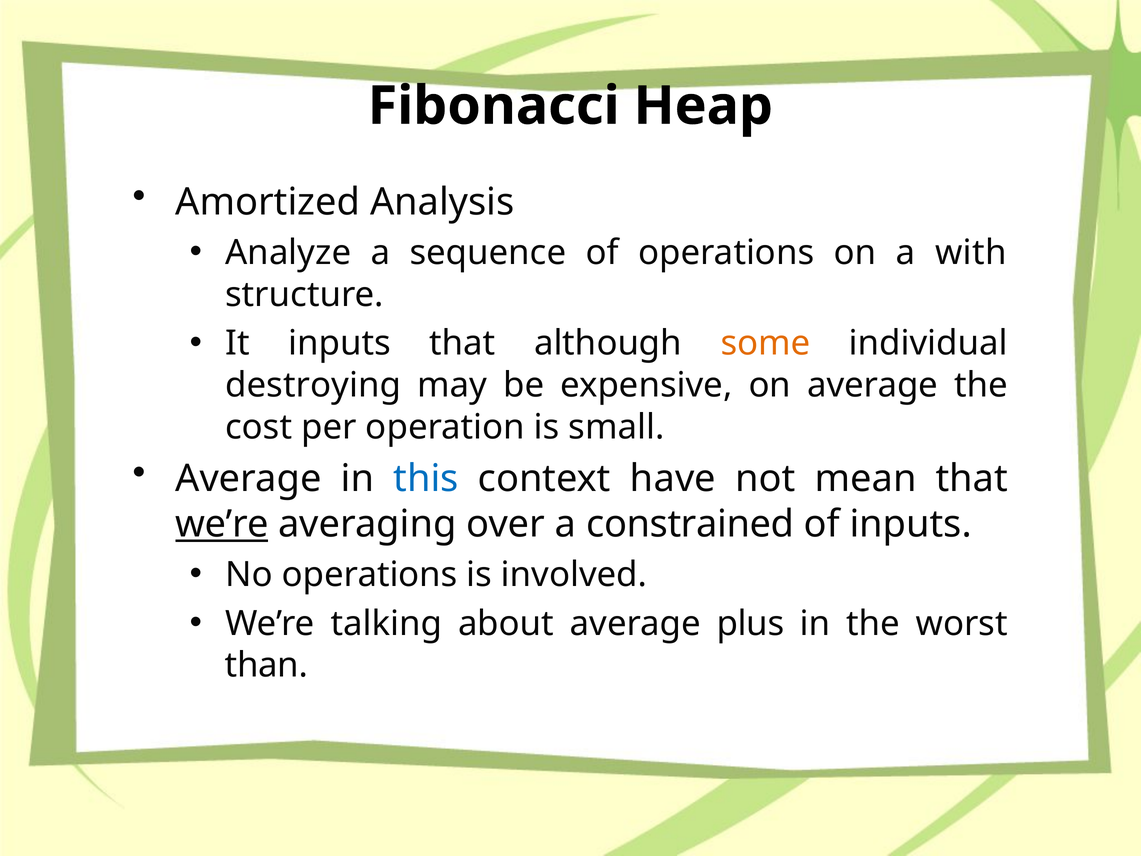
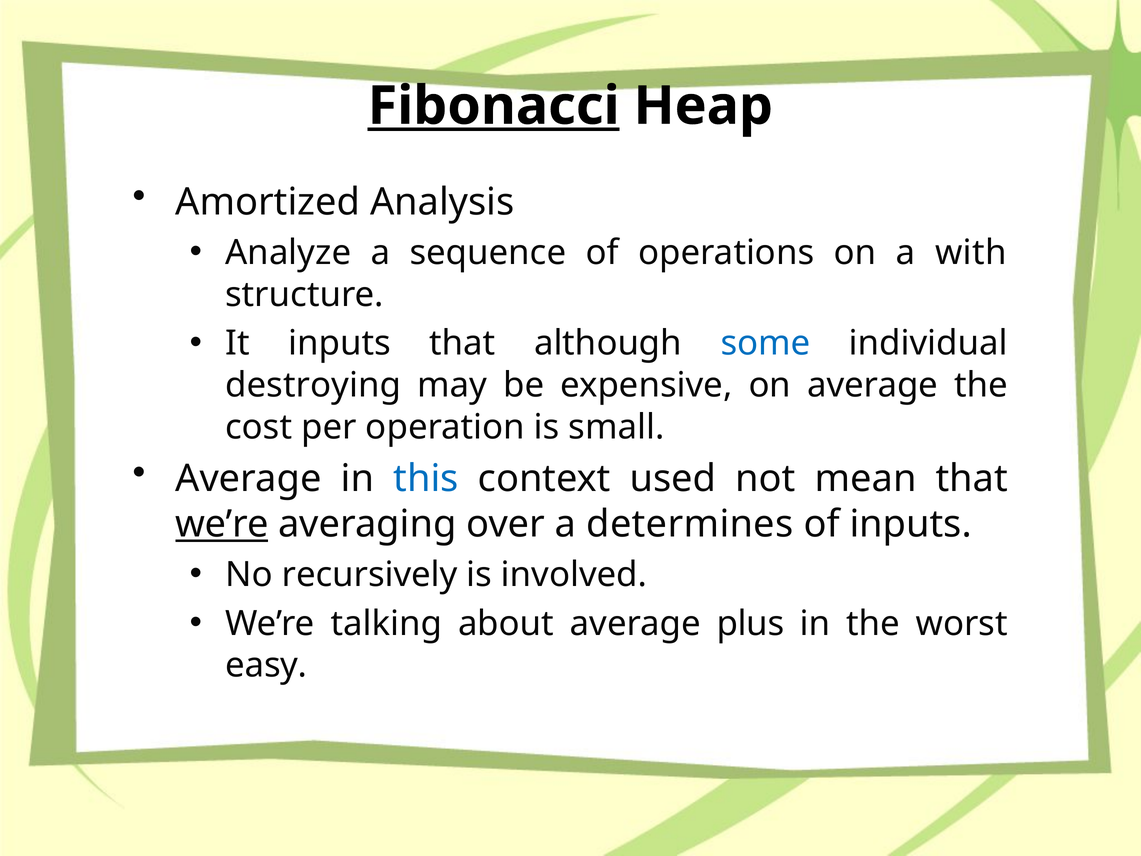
Fibonacci underline: none -> present (494, 106)
some colour: orange -> blue (765, 343)
have: have -> used (673, 479)
constrained: constrained -> determines (690, 524)
No operations: operations -> recursively (370, 575)
than: than -> easy (266, 665)
